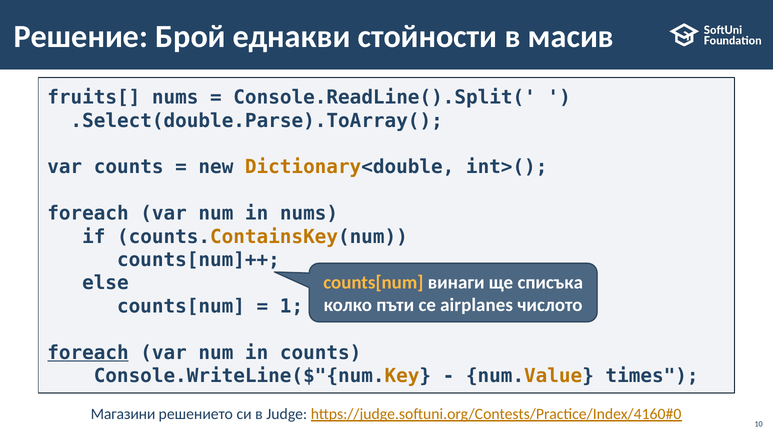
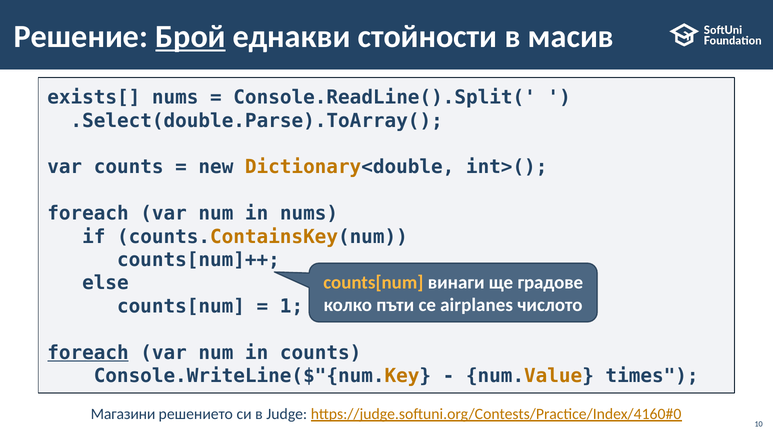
Брой underline: none -> present (191, 37)
fruits[: fruits[ -> exists[ (94, 97)
списъка: списъка -> градове (550, 282)
